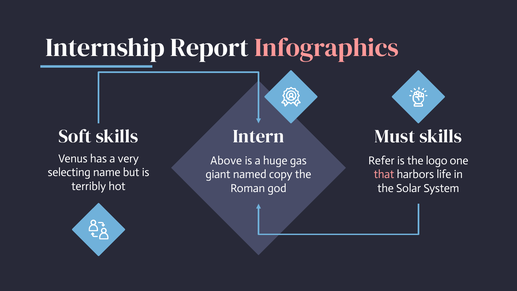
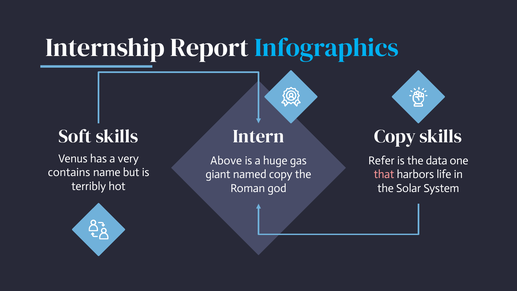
Infographics colour: pink -> light blue (327, 48)
Must: Must -> Copy (395, 136)
logo: logo -> data (437, 161)
selecting: selecting -> contains (69, 172)
